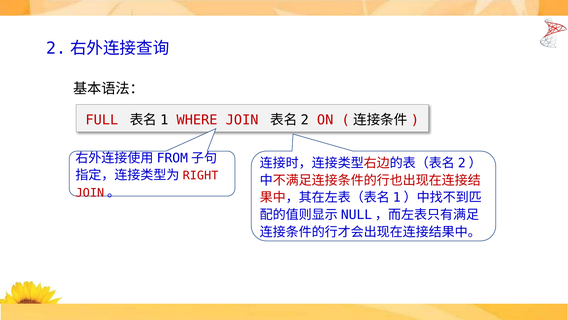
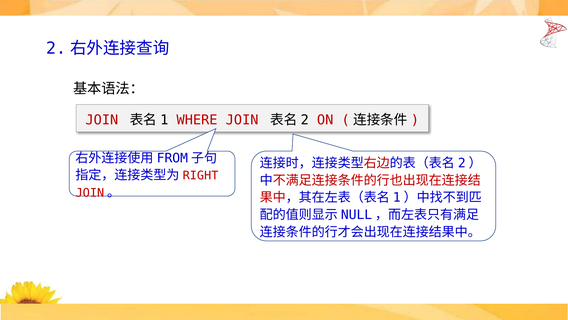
FULL: FULL -> JOIN (102, 120)
